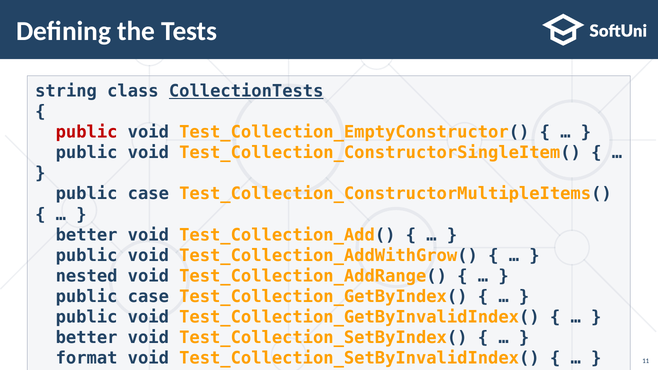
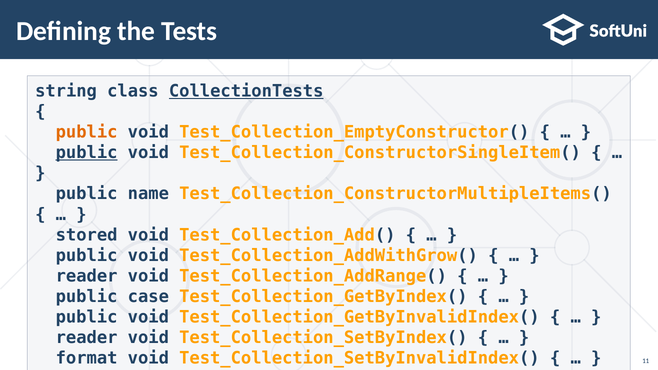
public colour: red -> orange (87, 132)
public underline: none -> present (87, 153)
case: case -> name (148, 194)
better: better -> stored (87, 235)
nested: nested -> reader (87, 276)
better: better -> reader (87, 338)
